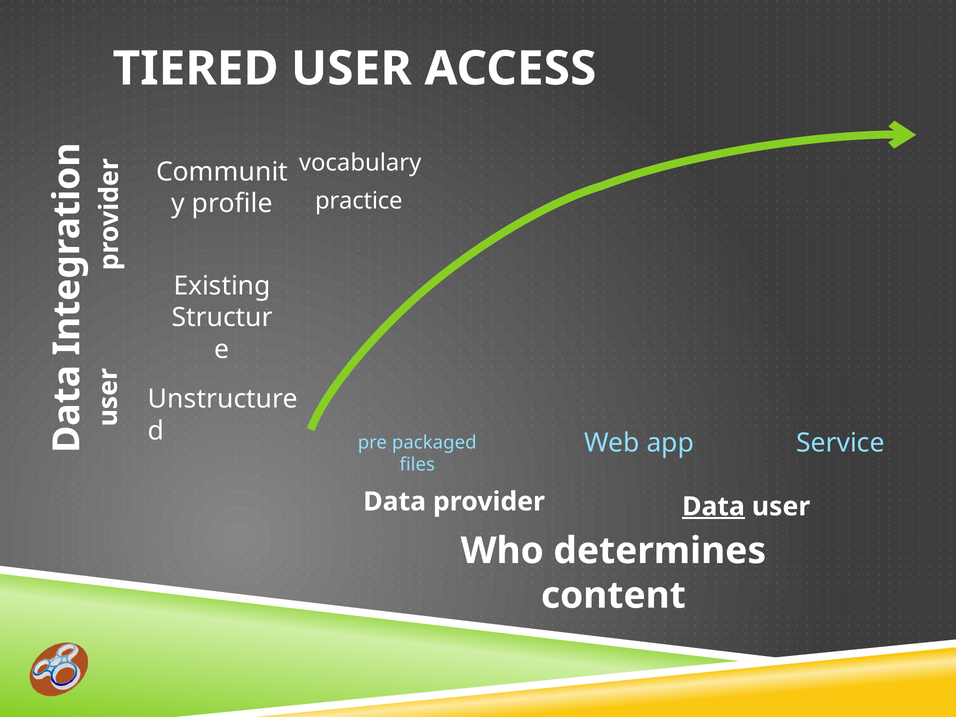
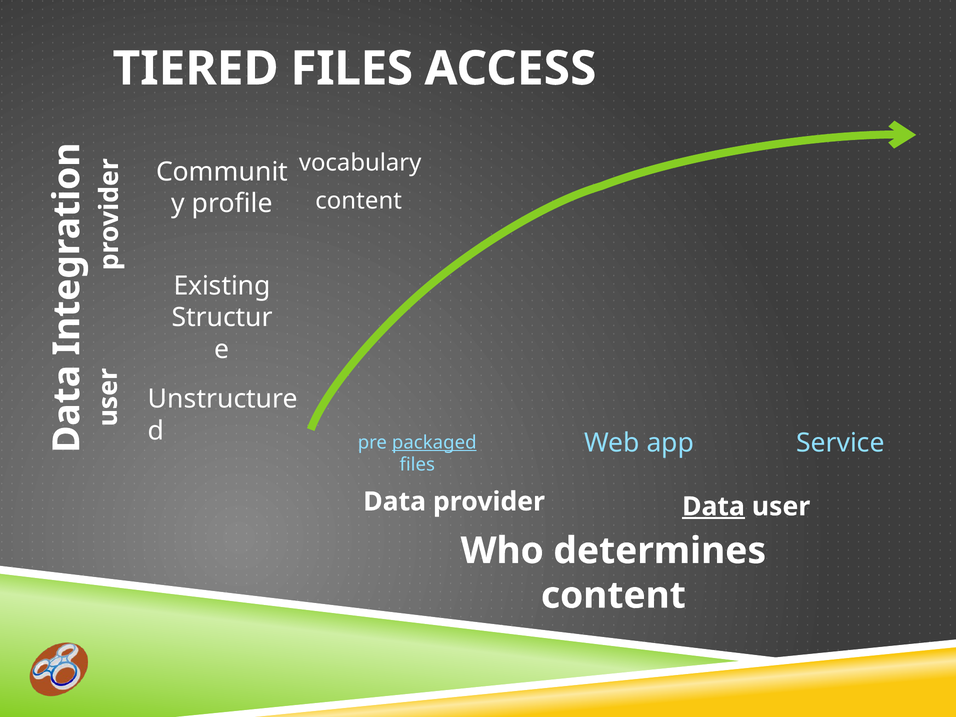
TIERED USER: USER -> FILES (352, 69)
practice: practice -> content (359, 201)
packaged underline: none -> present (434, 442)
